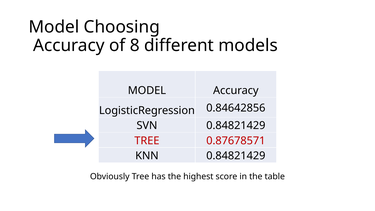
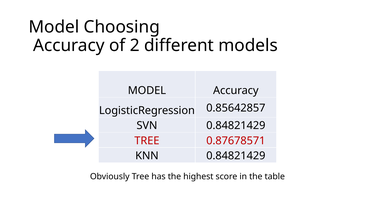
8: 8 -> 2 (135, 46)
0.84642856: 0.84642856 -> 0.85642857 (236, 108)
